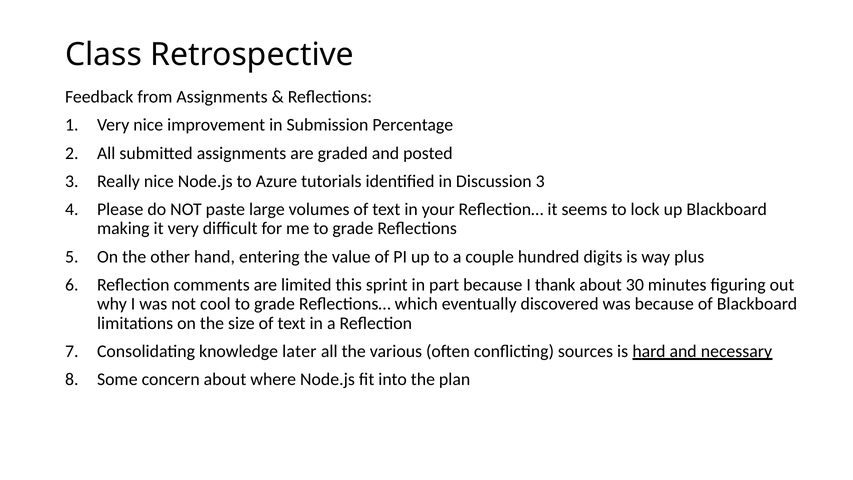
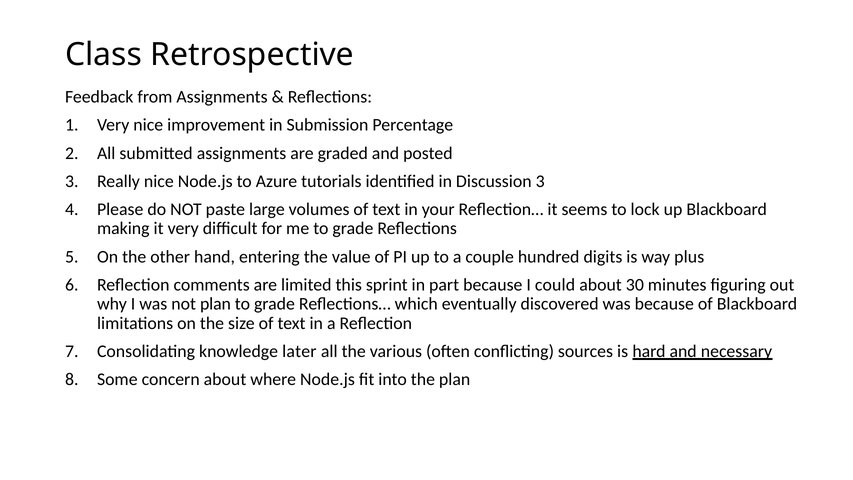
thank: thank -> could (555, 285)
not cool: cool -> plan (215, 304)
